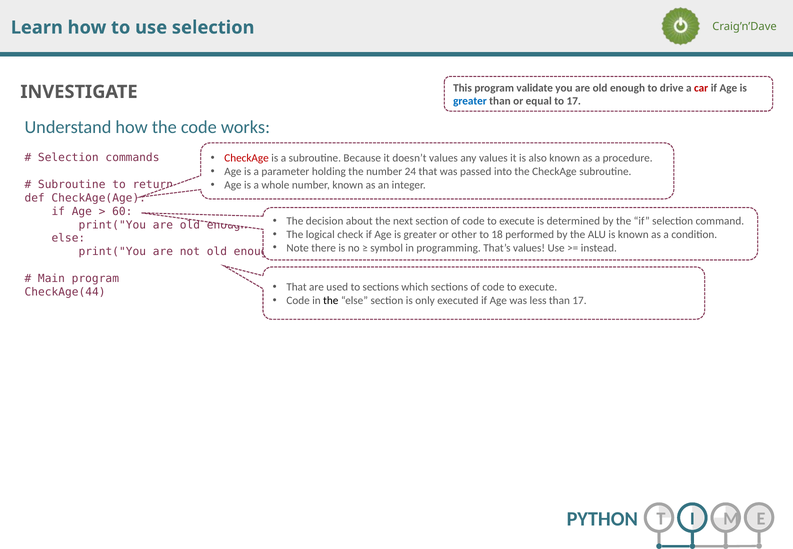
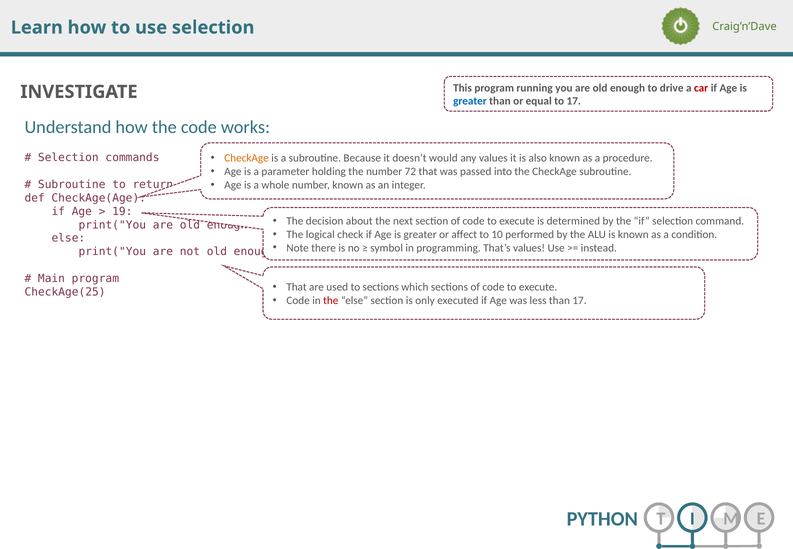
validate: validate -> running (535, 88)
CheckAge colour: red -> orange (247, 158)
doesn’t values: values -> would (443, 158)
24: 24 -> 72 (410, 172)
60: 60 -> 19 (122, 211)
other: other -> affect (464, 234)
18: 18 -> 10 (497, 234)
CheckAge(44: CheckAge(44 -> CheckAge(25 (65, 292)
the colour: black -> red (331, 301)
